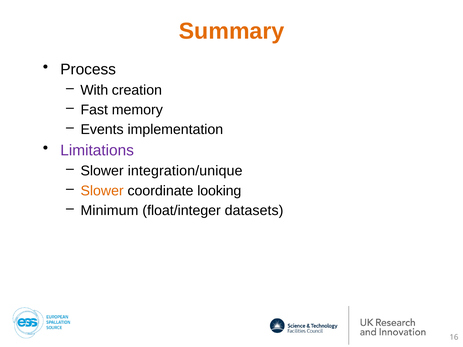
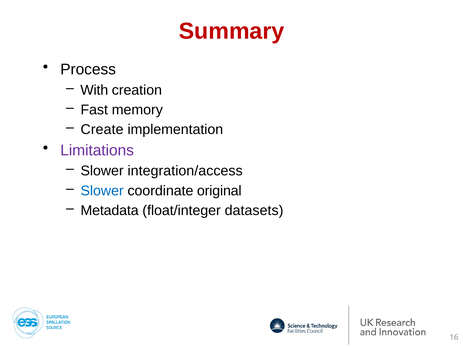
Summary colour: orange -> red (232, 31)
Events: Events -> Create (102, 130)
integration/unique: integration/unique -> integration/access (185, 171)
Slower colour: orange -> blue (102, 191)
looking: looking -> original (219, 191)
Minimum: Minimum -> Metadata (110, 211)
